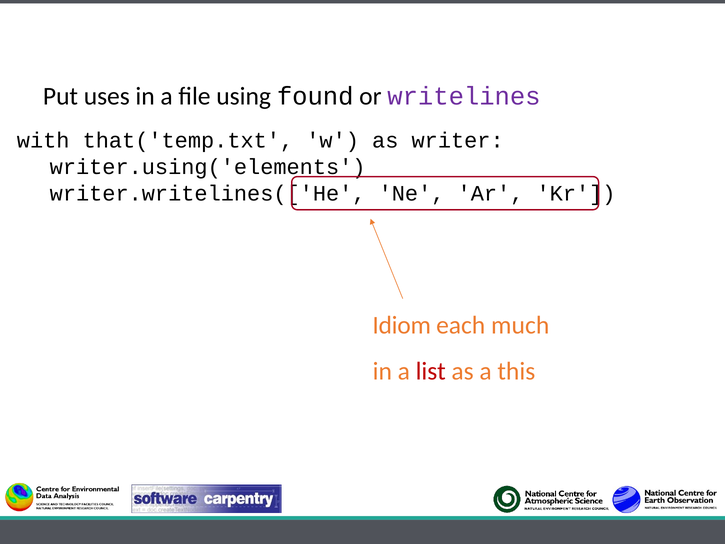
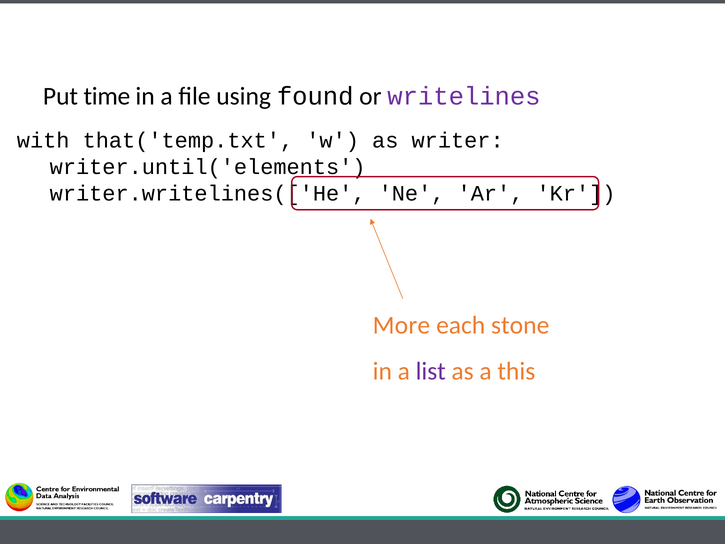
uses: uses -> time (107, 96)
writer.using('elements: writer.using('elements -> writer.until('elements (208, 167)
Idiom: Idiom -> More (401, 325)
much: much -> stone (520, 325)
list colour: red -> purple (431, 371)
